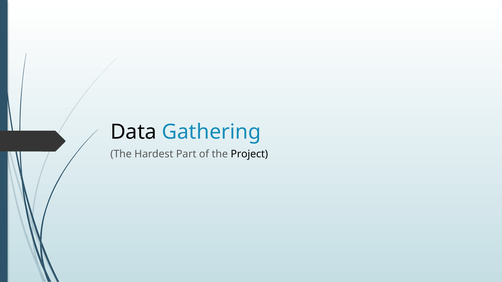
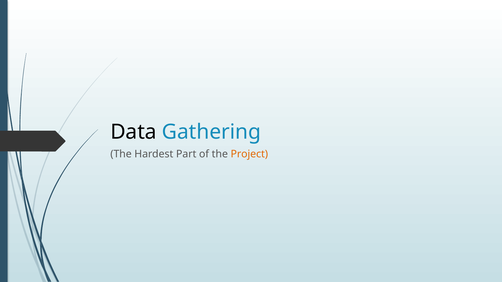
Project colour: black -> orange (249, 154)
